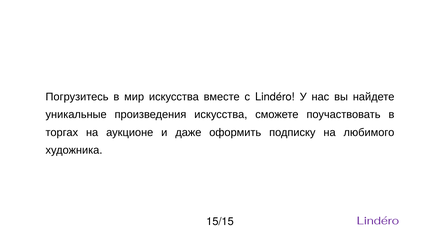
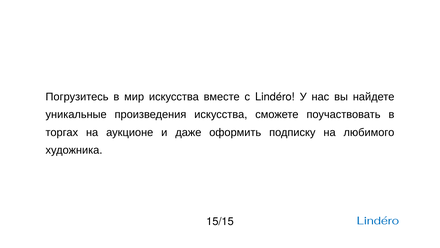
Lindéro colour: purple -> blue (378, 220)
